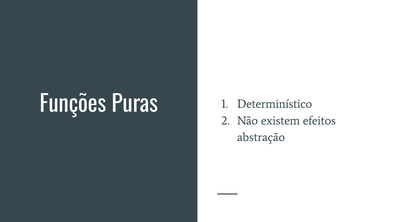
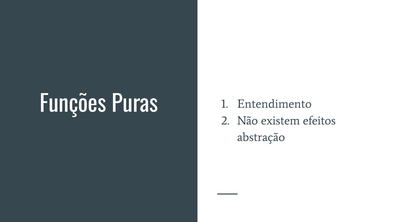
Determinístico: Determinístico -> Entendimento (274, 104)
